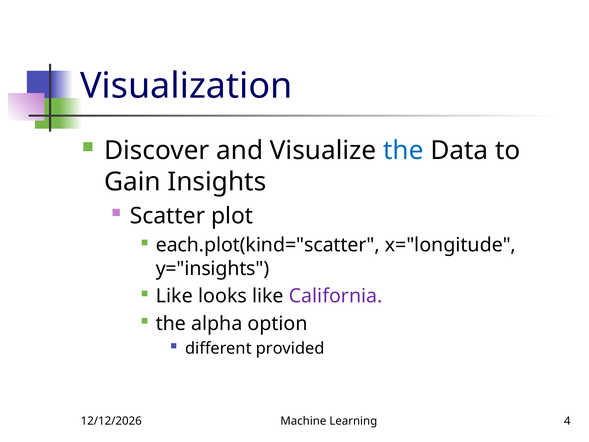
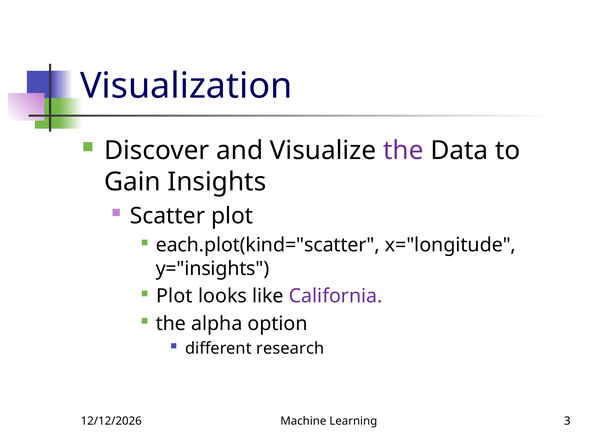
the colour: blue -> purple (403, 150)
Like: Like -> Plot (174, 296)
provided: provided -> research (290, 348)
4: 4 -> 3 (567, 421)
